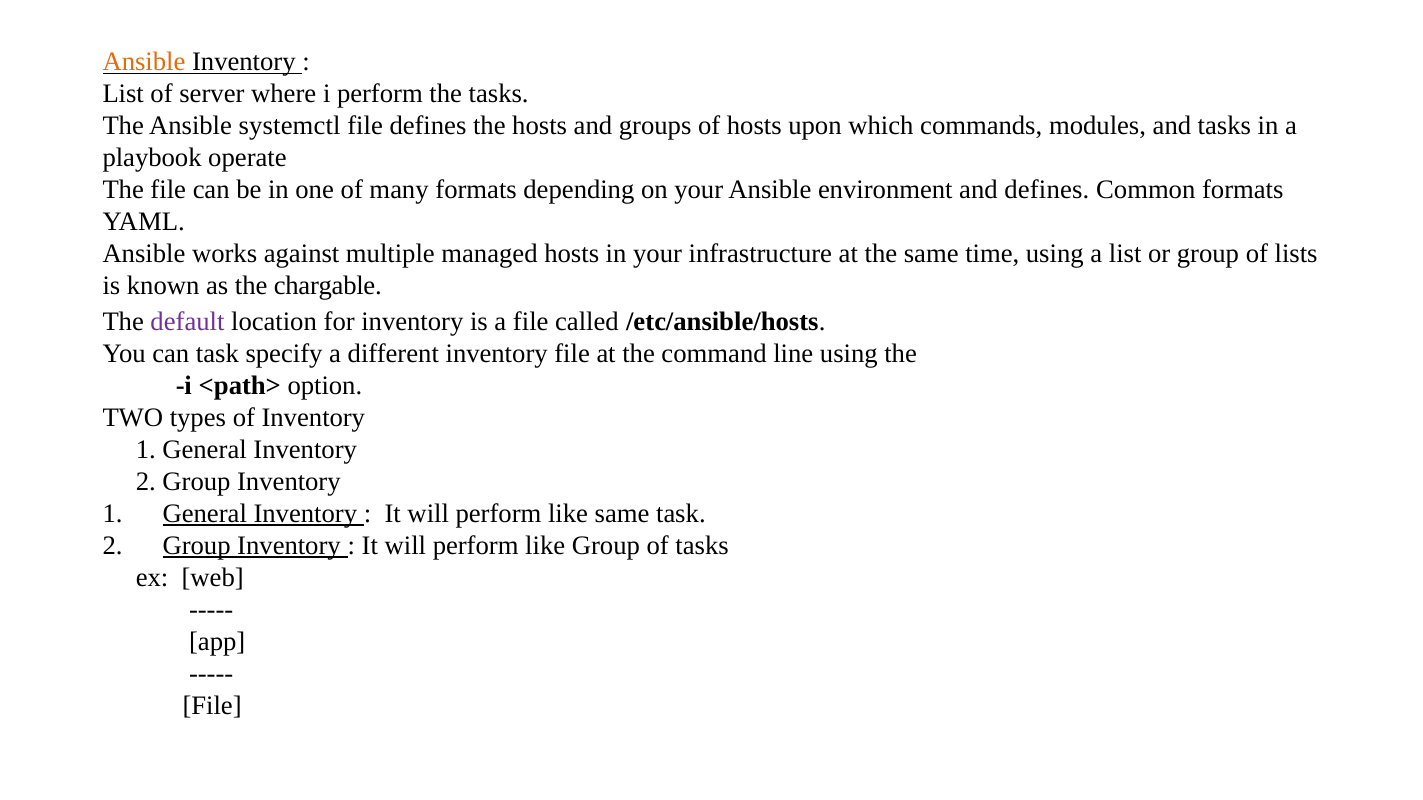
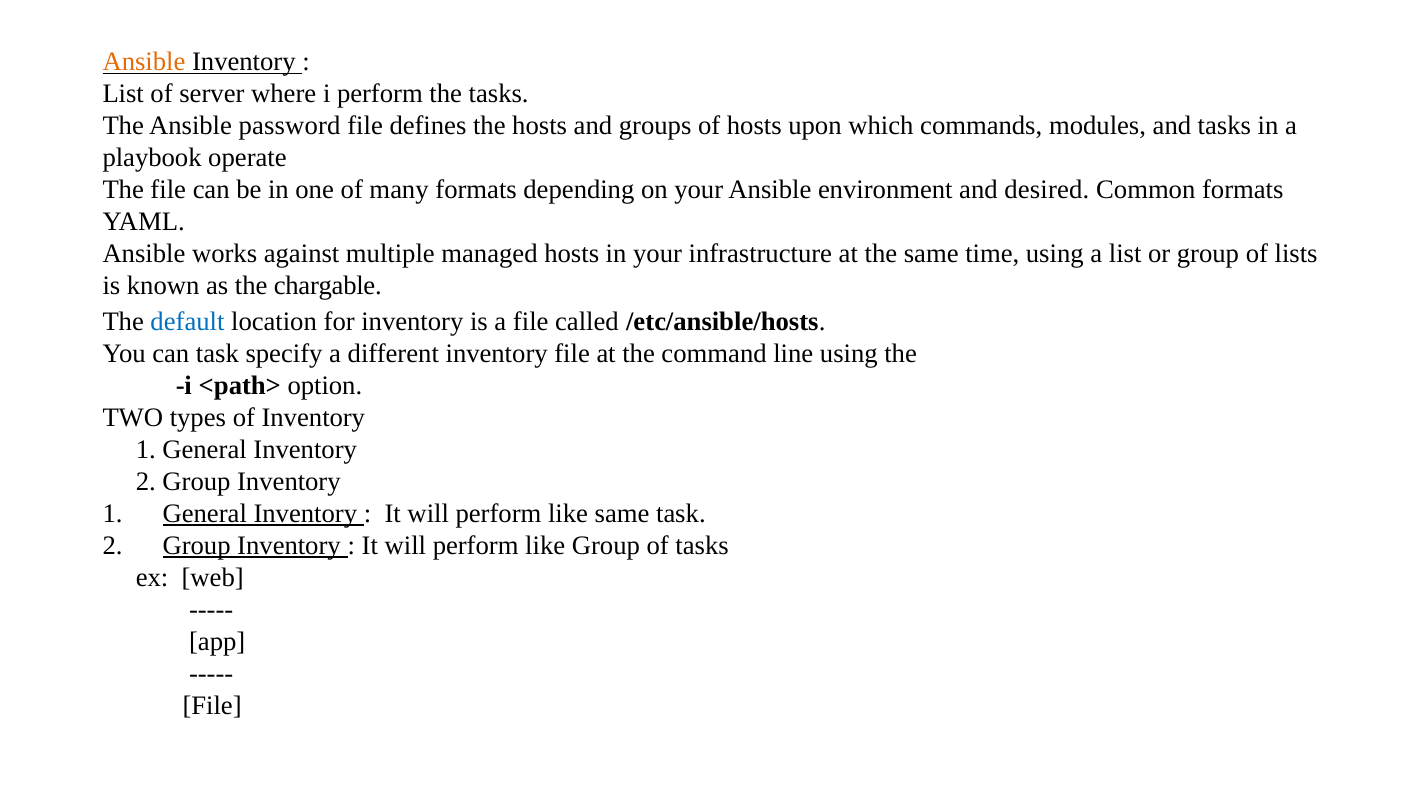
systemctl: systemctl -> password (290, 126)
and defines: defines -> desired (1047, 190)
default colour: purple -> blue (187, 322)
